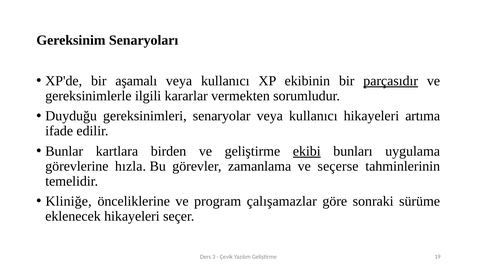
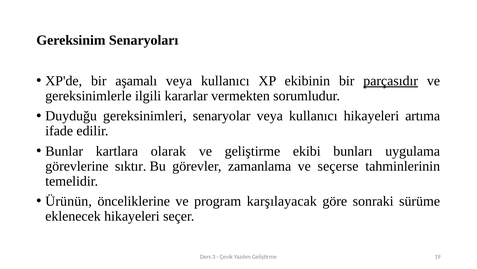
birden: birden -> olarak (168, 151)
ekibi underline: present -> none (307, 151)
hızla: hızla -> sıktır (131, 166)
Kliniğe: Kliniğe -> Ürünün (69, 201)
çalışamazlar: çalışamazlar -> karşılayacak (282, 201)
